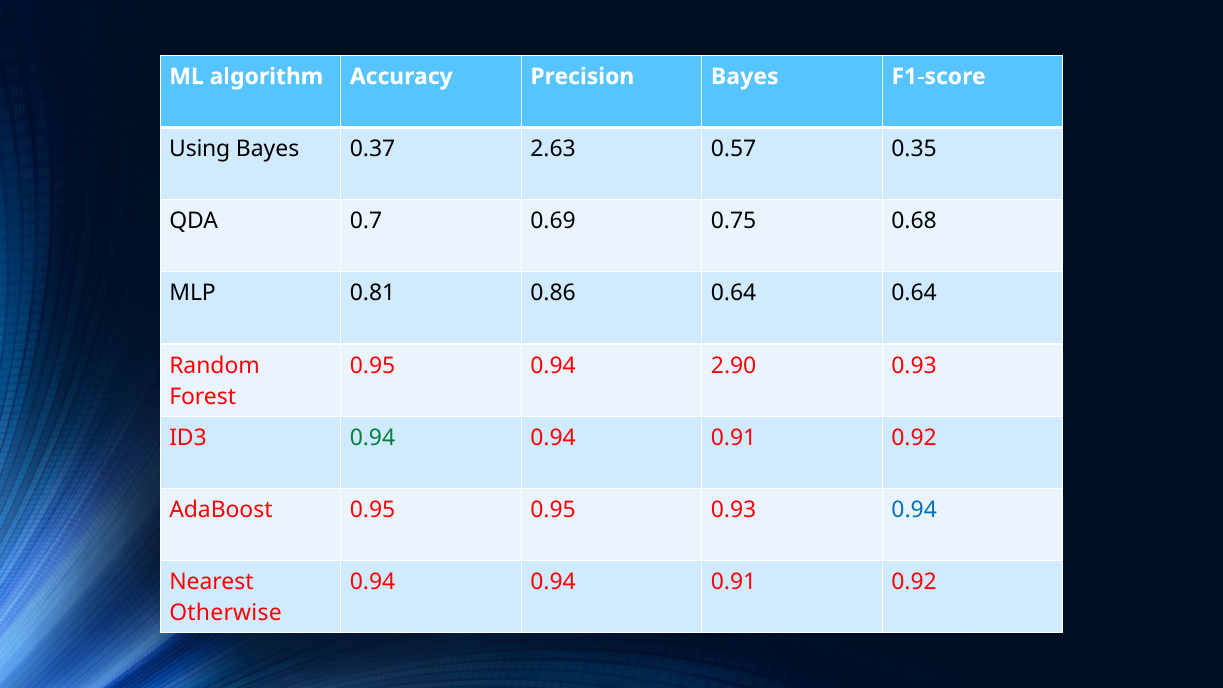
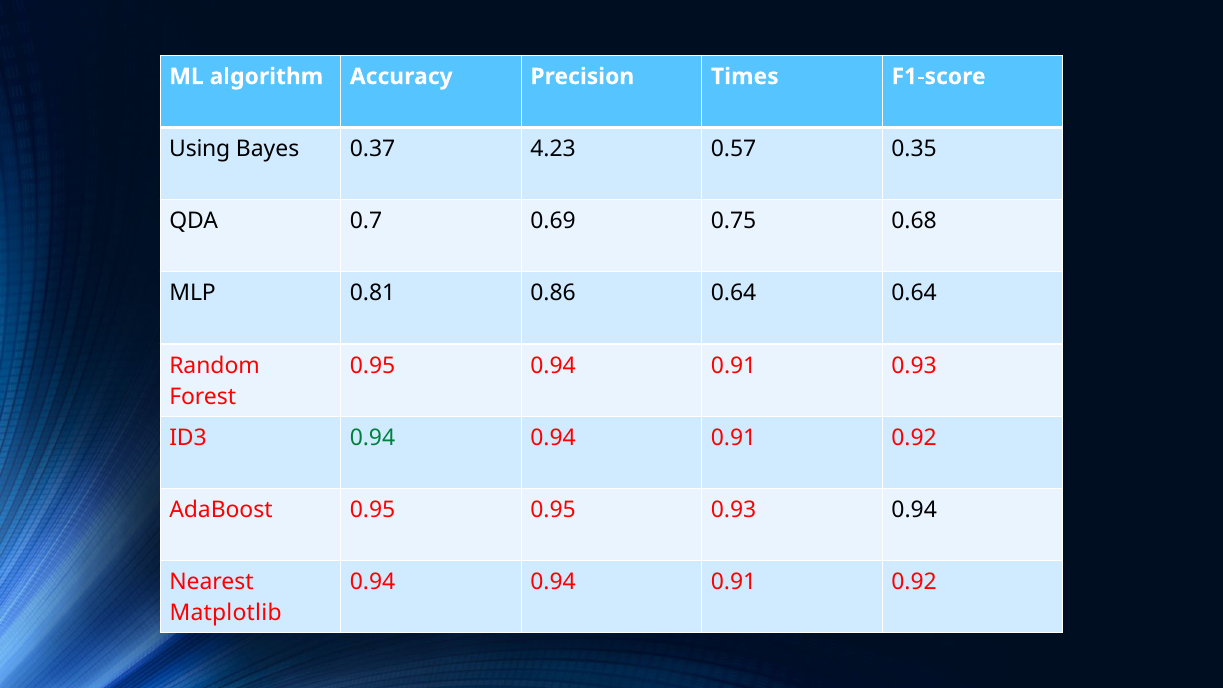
Precision Bayes: Bayes -> Times (745, 77)
2.63: 2.63 -> 4.23 (553, 149)
0.95 0.94 2.90: 2.90 -> 0.91 (734, 365)
0.94 colour: blue -> black (914, 510)
Otherwise: Otherwise -> Matplotlib (226, 613)
